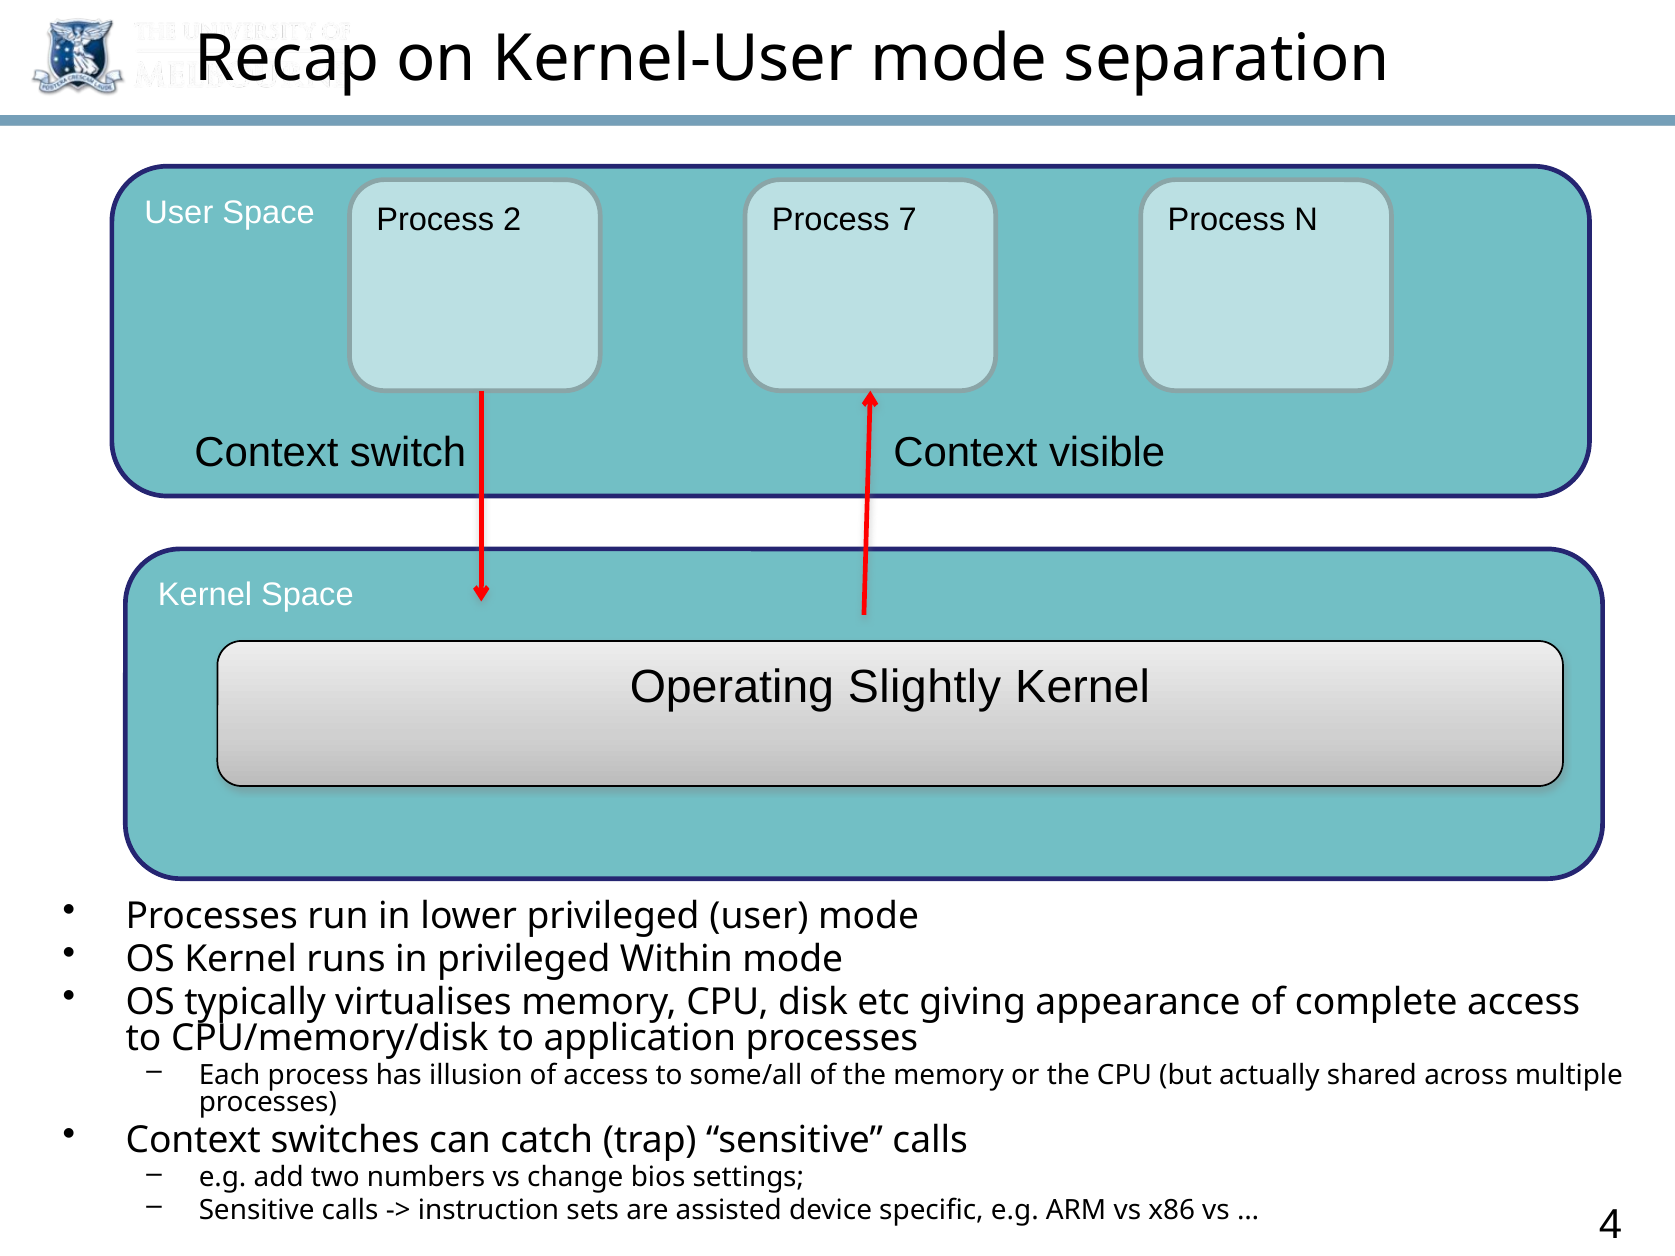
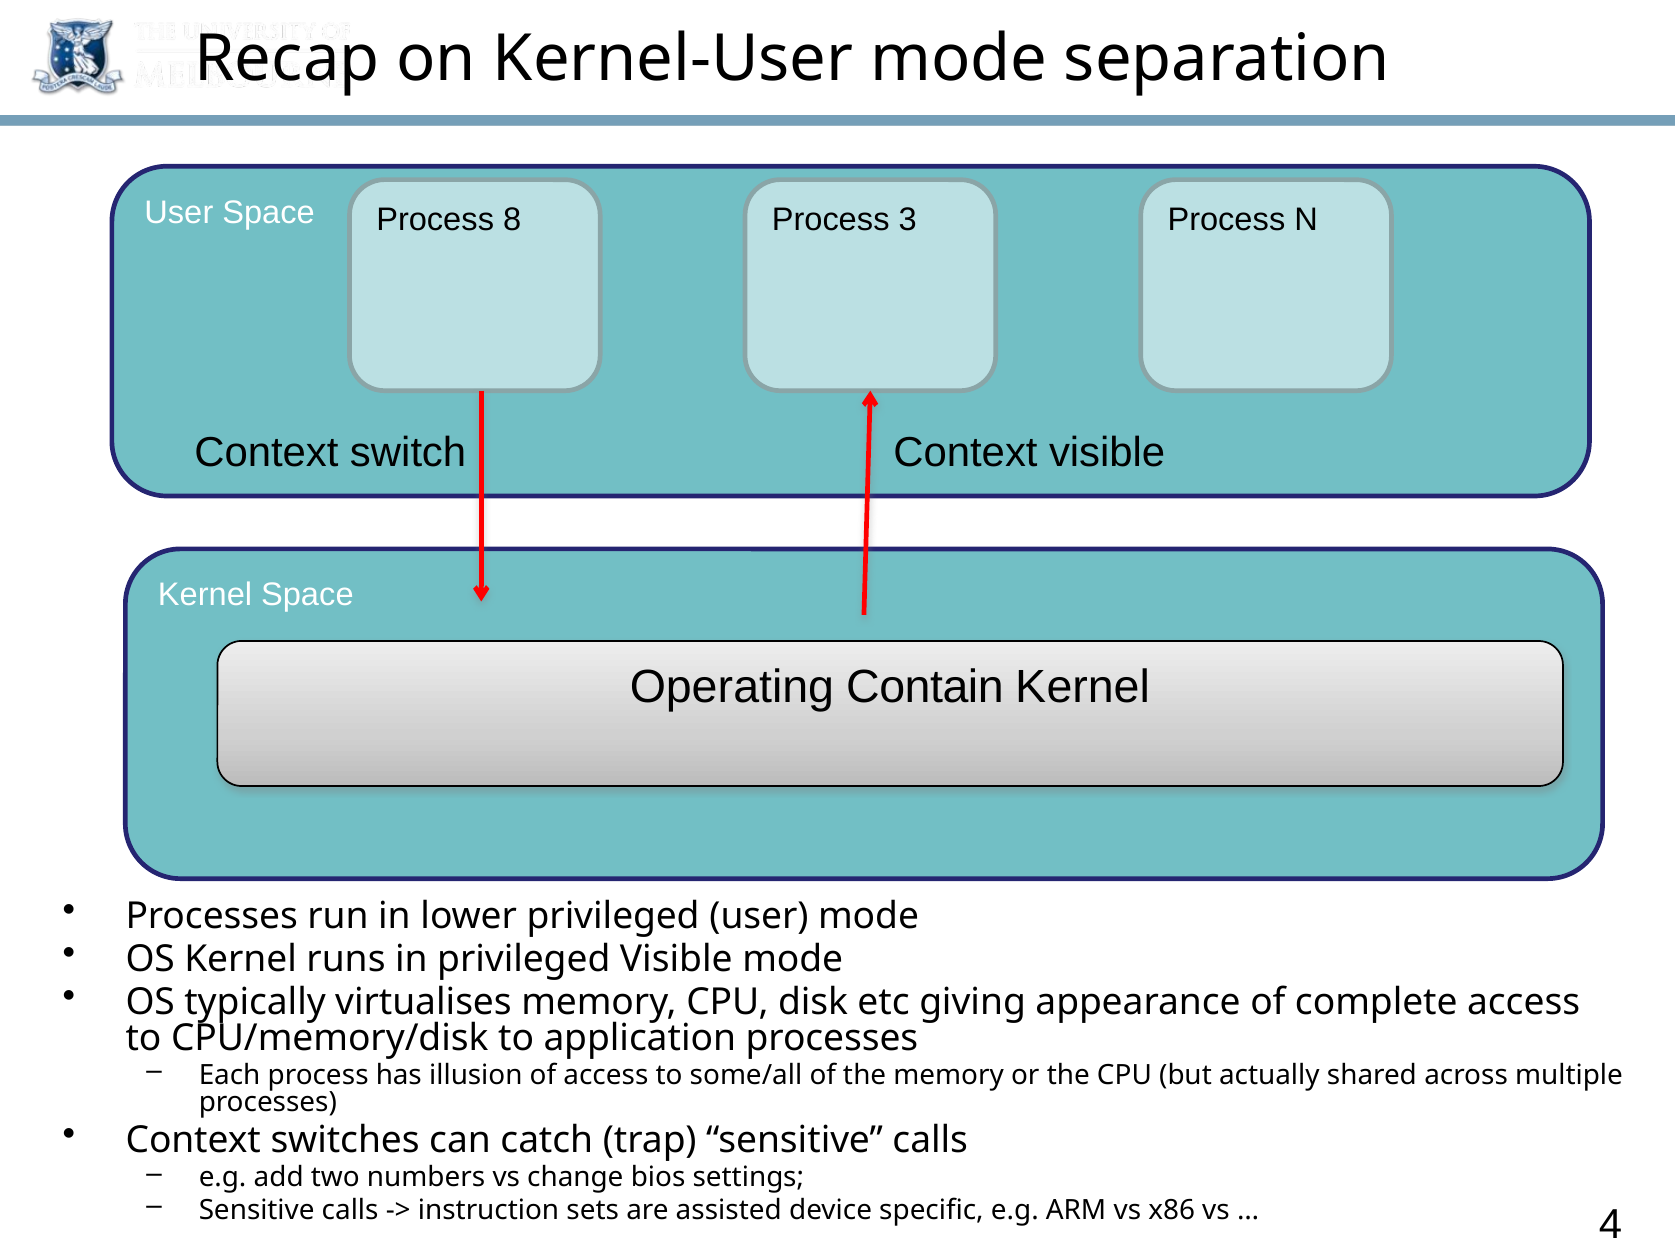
2: 2 -> 8 (512, 220)
7: 7 -> 3 (908, 220)
Slightly: Slightly -> Contain (925, 688)
privileged Within: Within -> Visible (676, 960)
